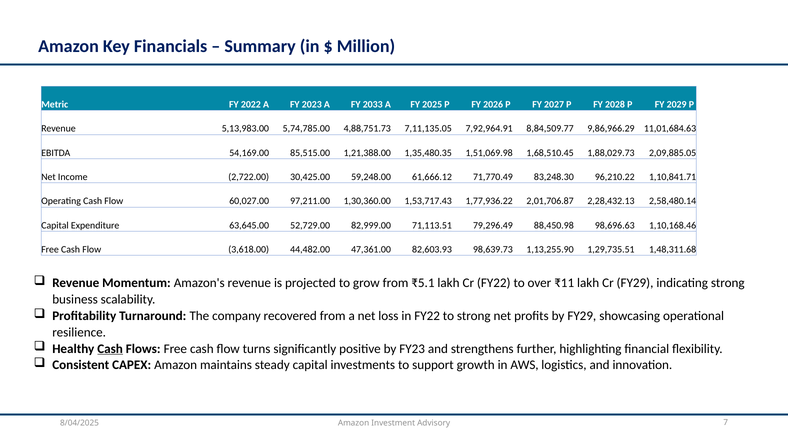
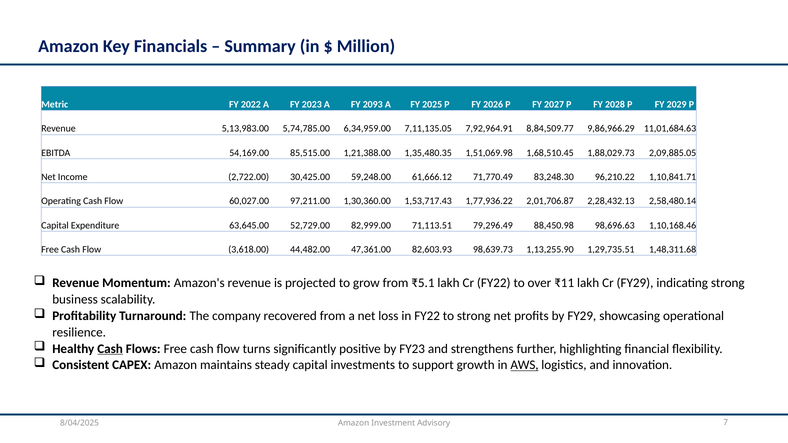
2033: 2033 -> 2093 (373, 105)
4,88,751.73: 4,88,751.73 -> 6,34,959.00 (367, 129)
AWS underline: none -> present (524, 365)
